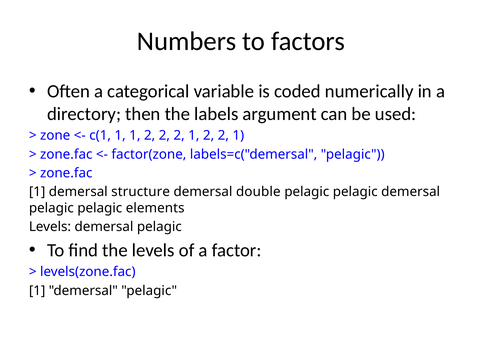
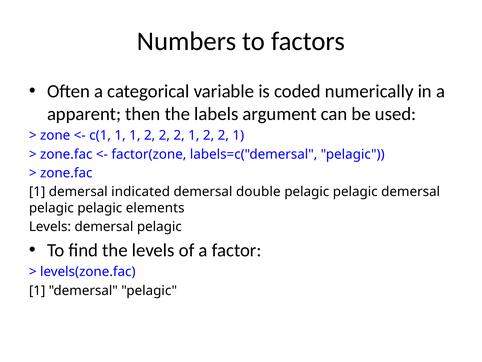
directory: directory -> apparent (84, 114)
structure: structure -> indicated (141, 192)
